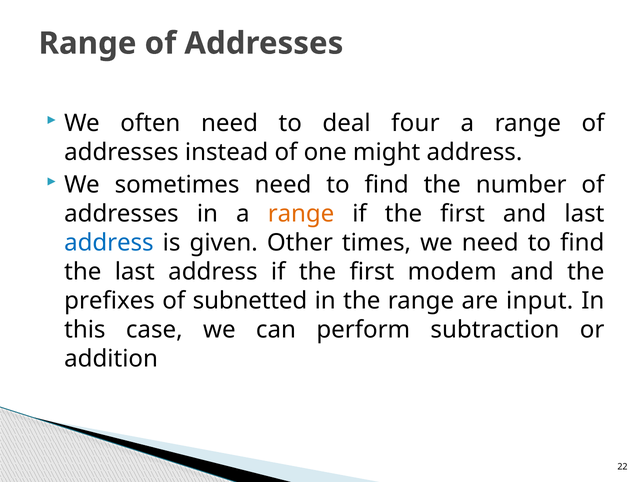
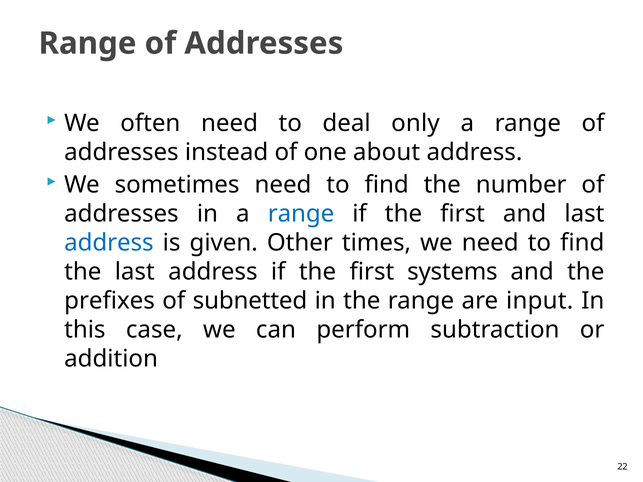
four: four -> only (415, 123)
might: might -> about (387, 152)
range colour: orange -> blue (301, 214)
modem: modem -> systems (452, 272)
